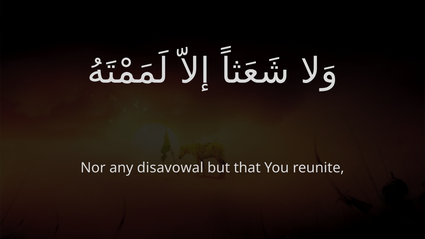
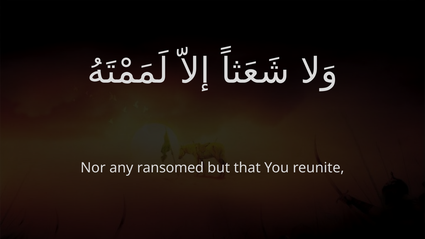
disavowal: disavowal -> ransomed (170, 168)
